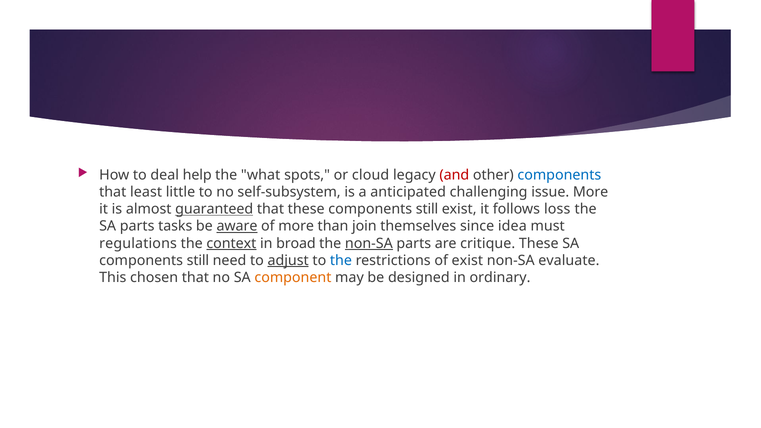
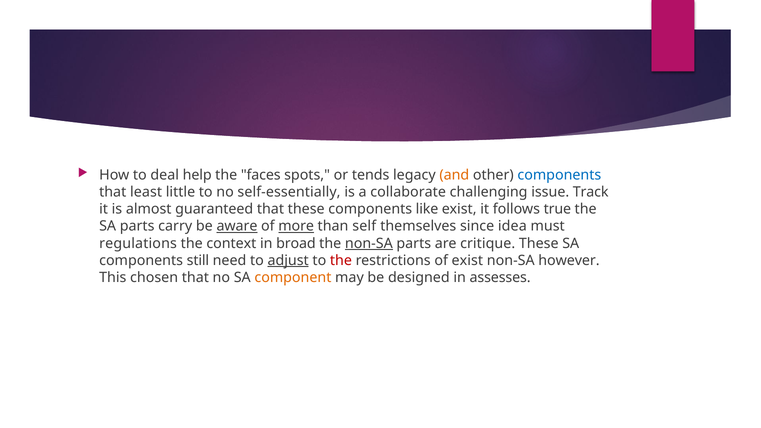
what: what -> faces (261, 175)
cloud: cloud -> tends (371, 175)
and colour: red -> orange (454, 175)
self-subsystem: self-subsystem -> self-essentially (289, 192)
anticipated: anticipated -> collaborate (408, 192)
issue More: More -> Track (591, 192)
guaranteed underline: present -> none (214, 209)
these components still: still -> like (427, 209)
loss: loss -> true (557, 209)
tasks: tasks -> carry (175, 226)
more underline: none -> present (296, 226)
join: join -> self (364, 226)
context underline: present -> none (231, 243)
the colour: blue -> red (341, 261)
evaluate: evaluate -> however (569, 261)
ordinary: ordinary -> assesses (500, 278)
